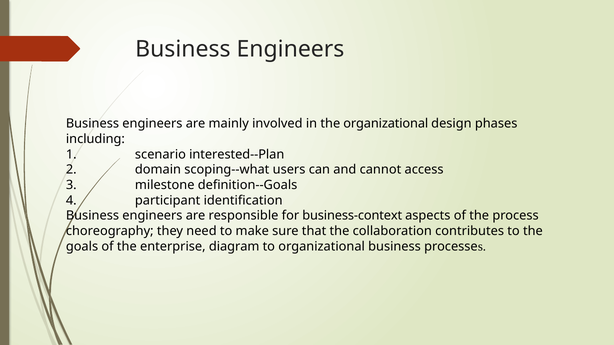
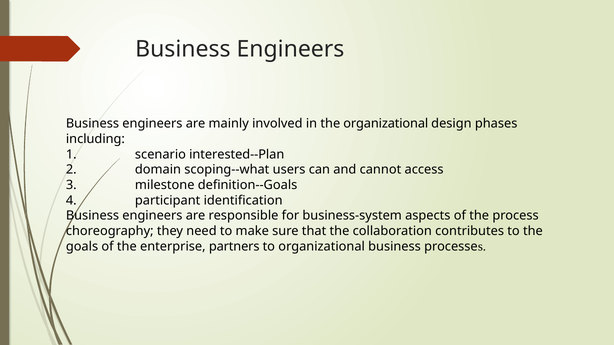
business-context: business-context -> business-system (352, 216)
diagram: diagram -> partners (234, 247)
